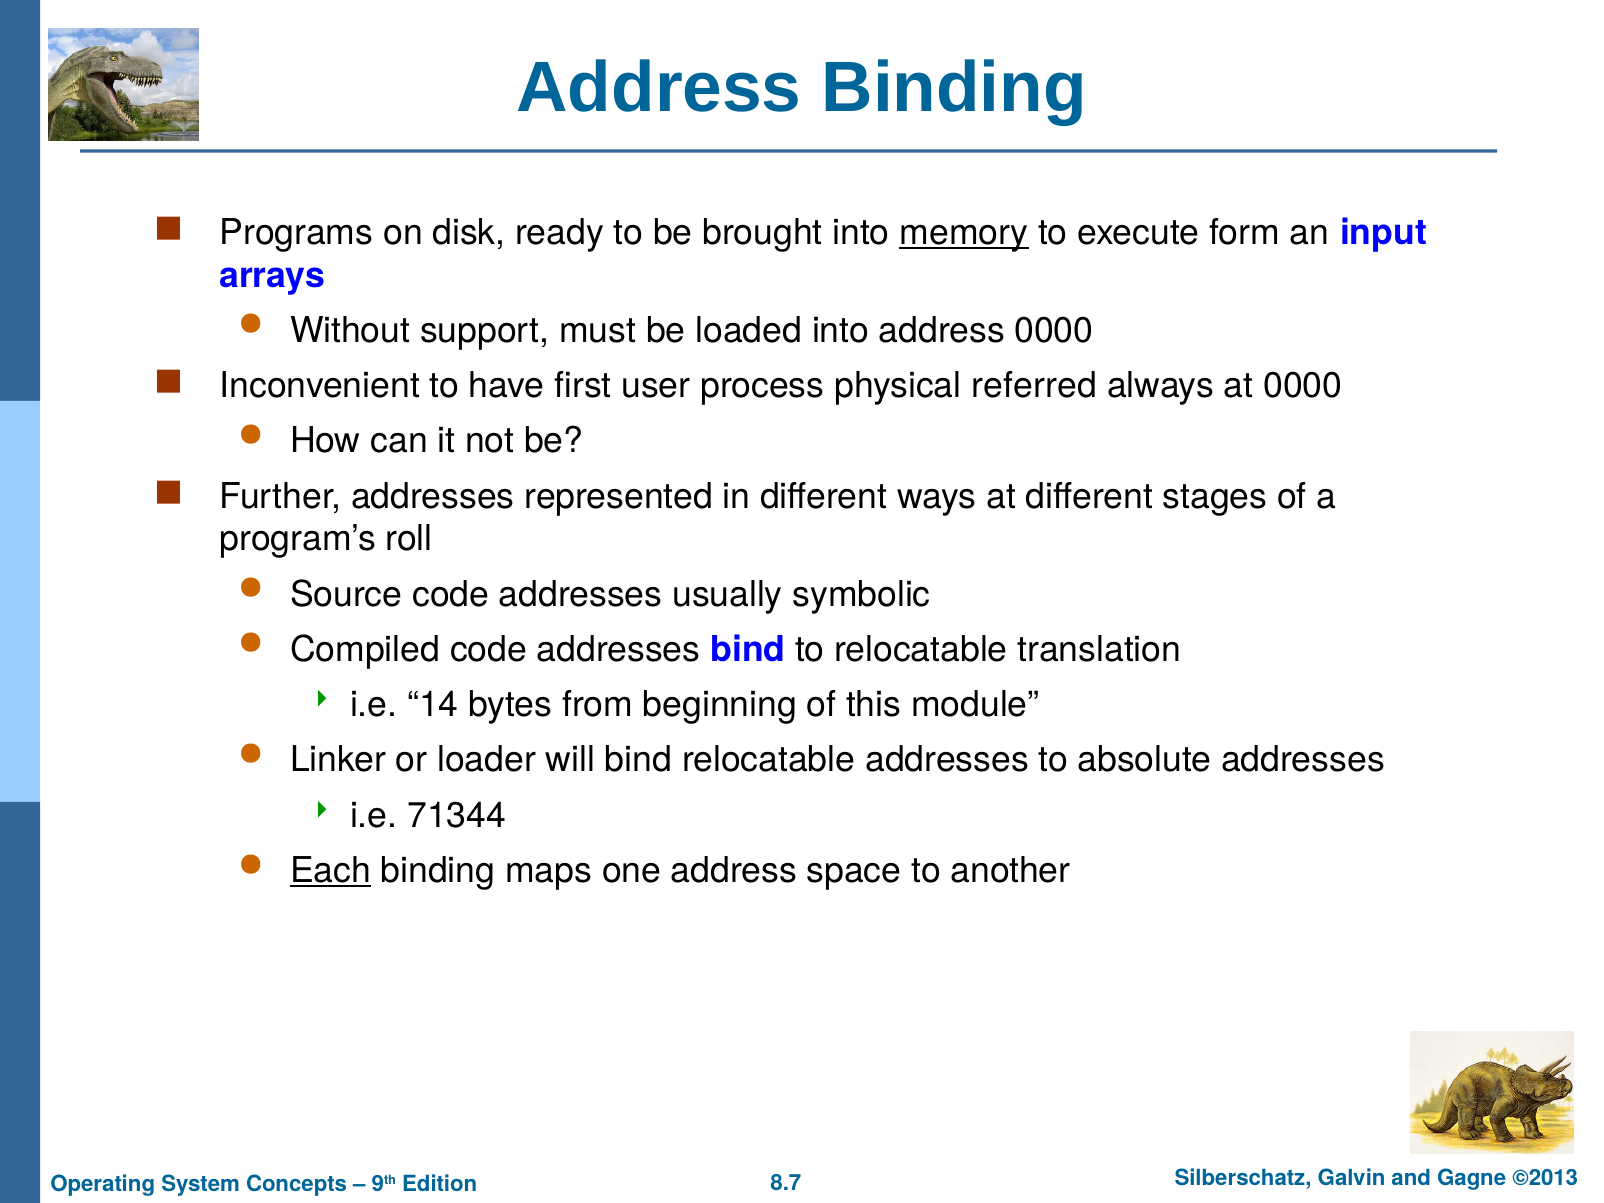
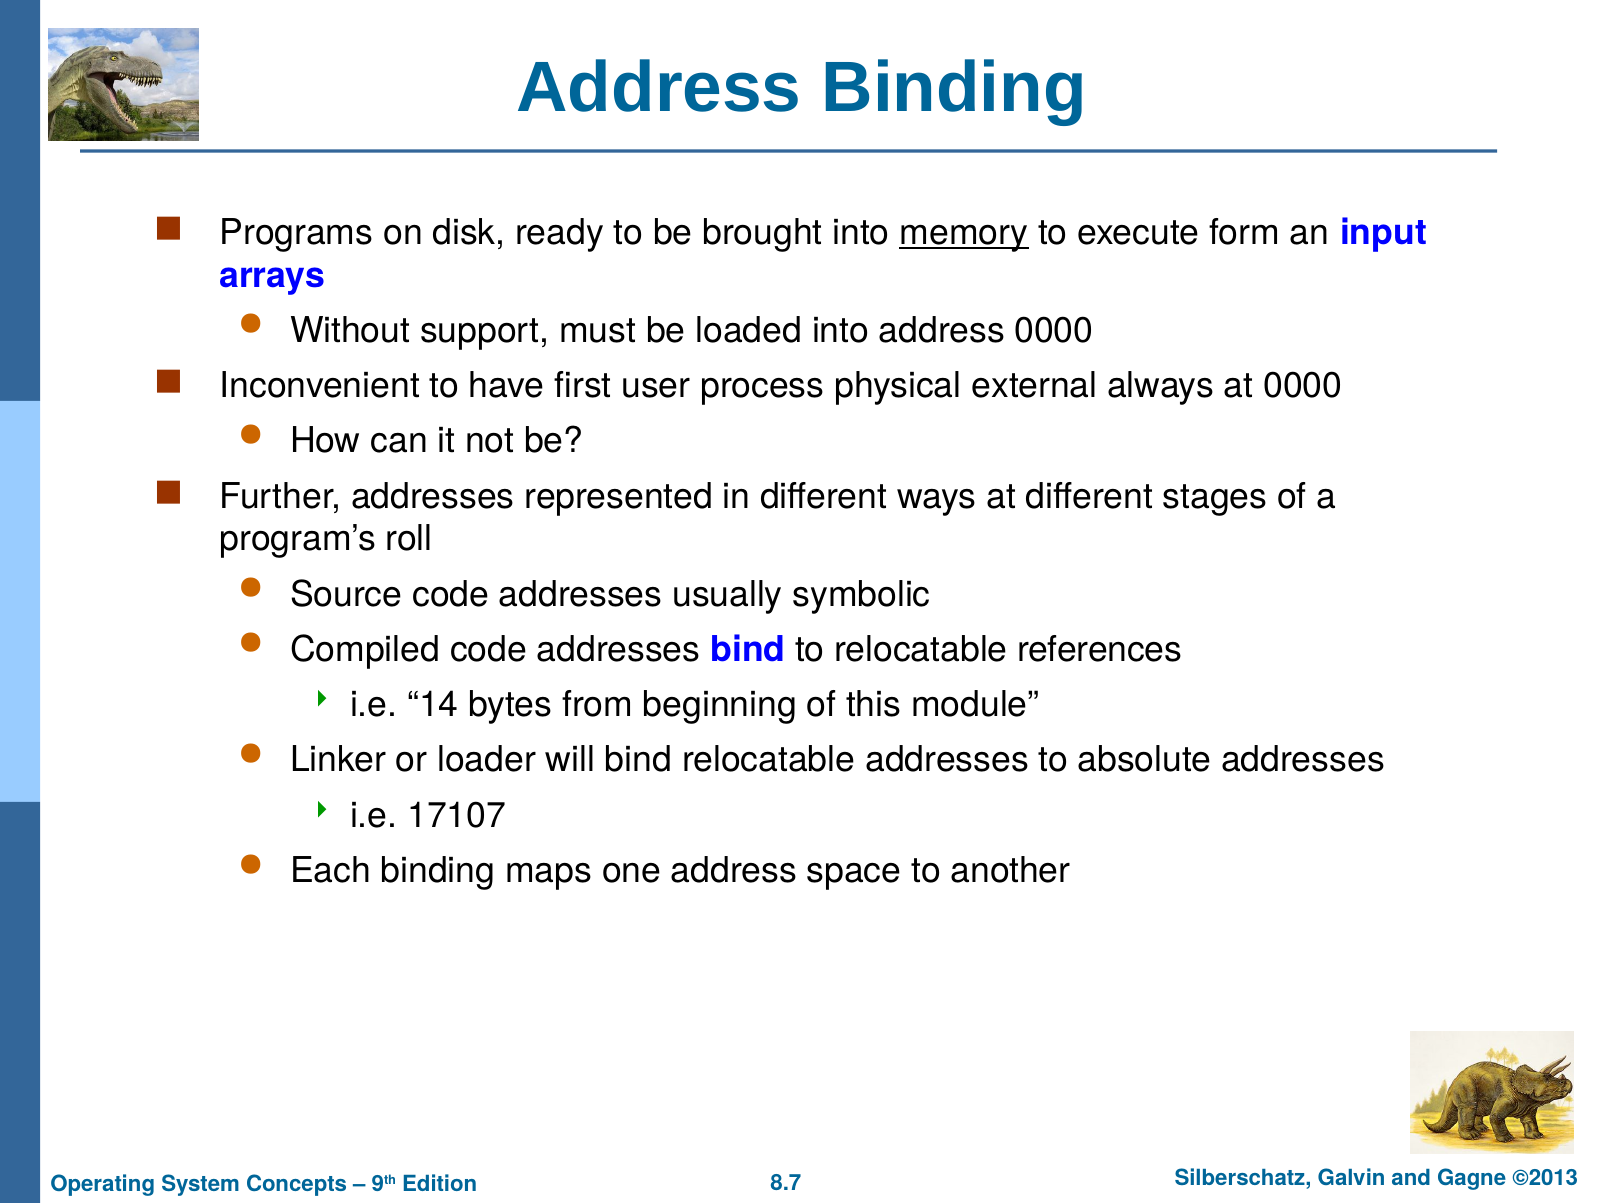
referred: referred -> external (1035, 386)
translation: translation -> references (1100, 650)
71344: 71344 -> 17107 (457, 815)
Each underline: present -> none (331, 871)
